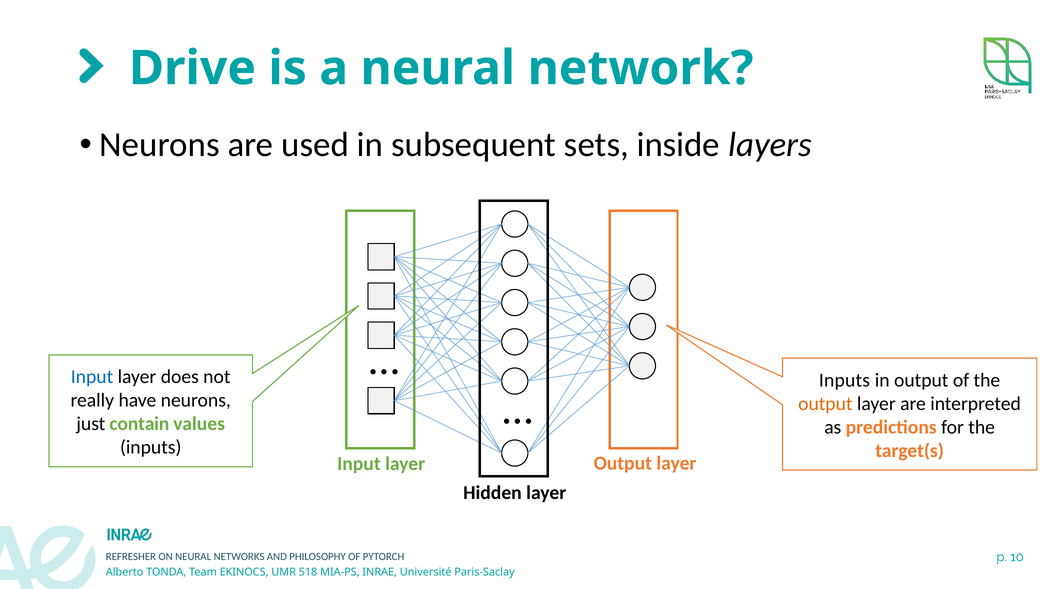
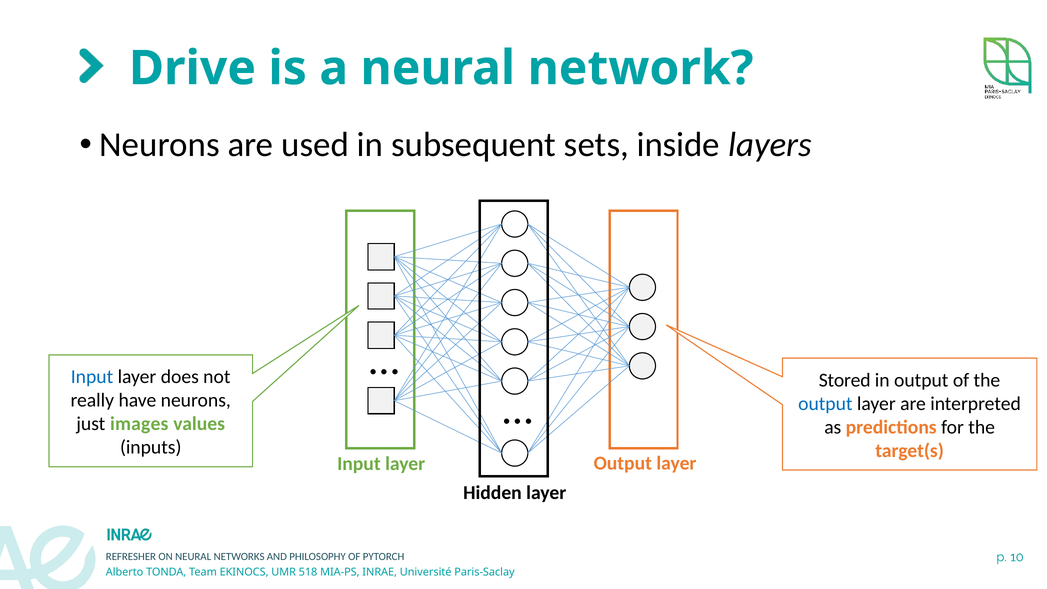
Inputs: Inputs -> Stored (845, 380)
output colour: orange -> blue (825, 404)
contain: contain -> images (139, 424)
